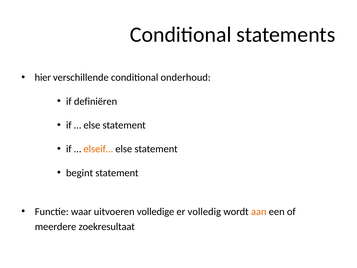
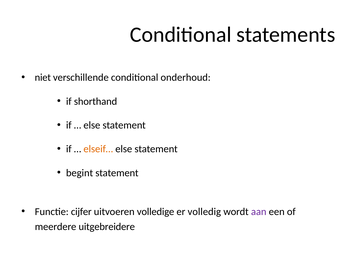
hier: hier -> niet (43, 77)
definiëren: definiëren -> shorthand (96, 101)
waar: waar -> cijfer (81, 211)
aan colour: orange -> purple (259, 211)
zoekresultaat: zoekresultaat -> uitgebreidere (107, 226)
